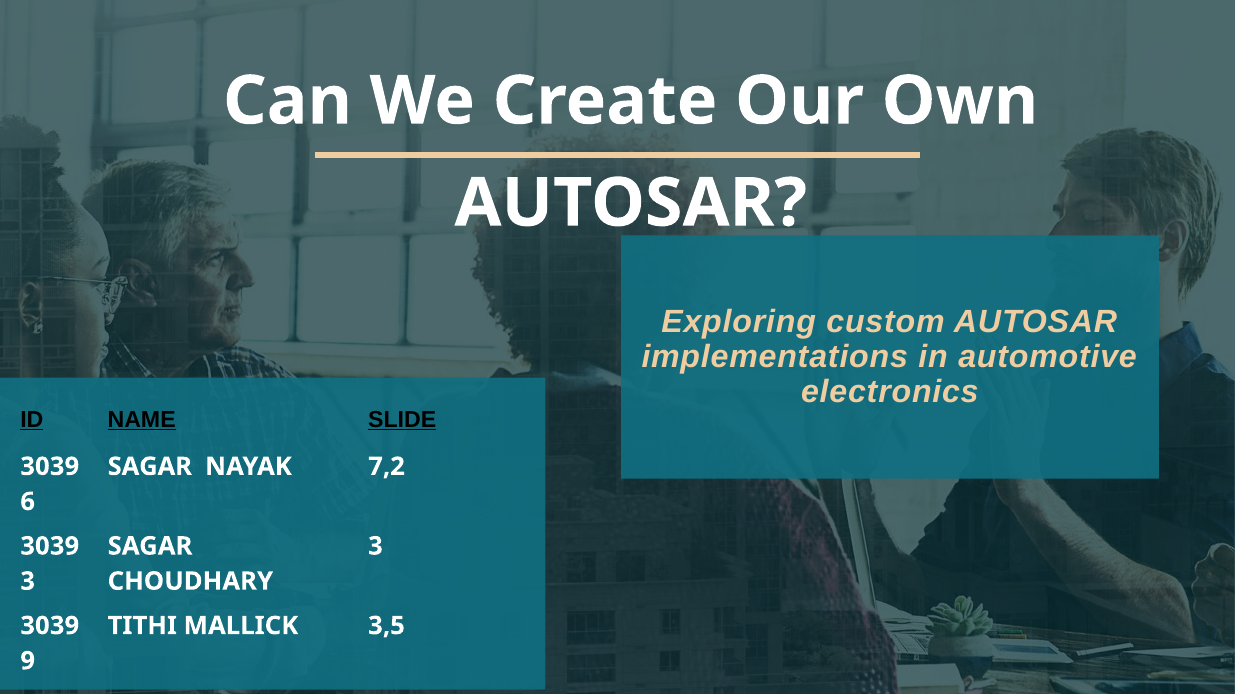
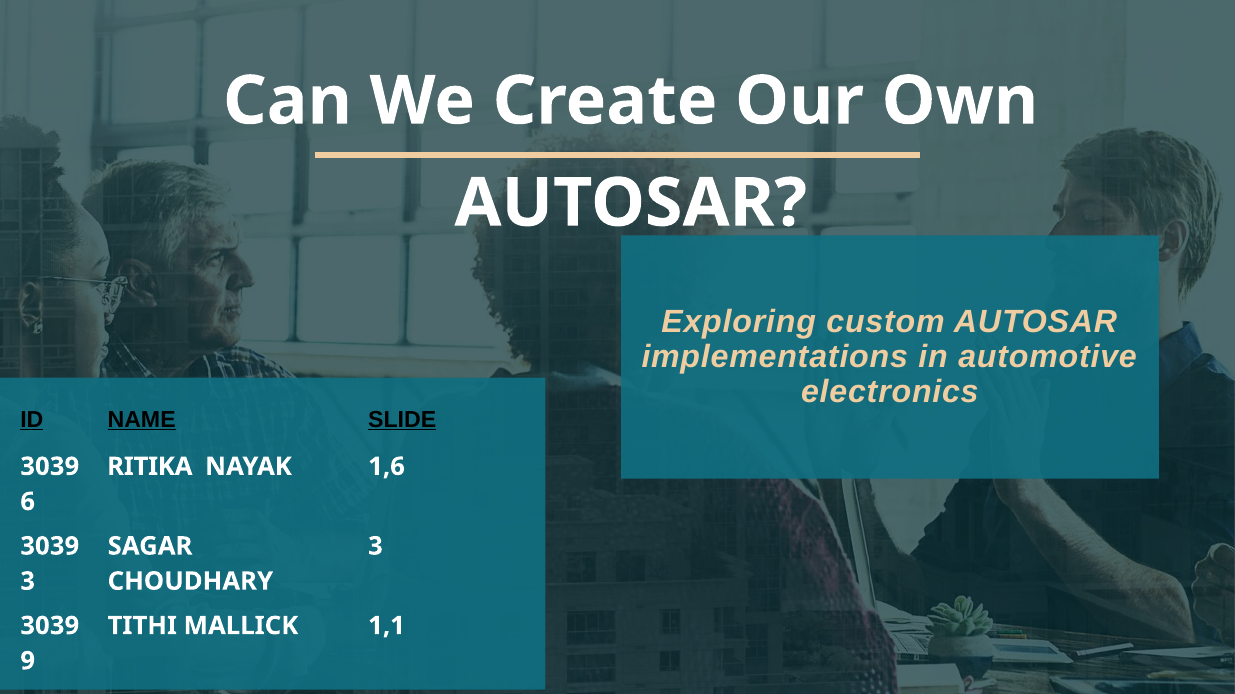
SAGAR: SAGAR -> RITIKA (150, 467)
7,2: 7,2 -> 1,6 (387, 467)
3,5: 3,5 -> 1,1 (387, 626)
